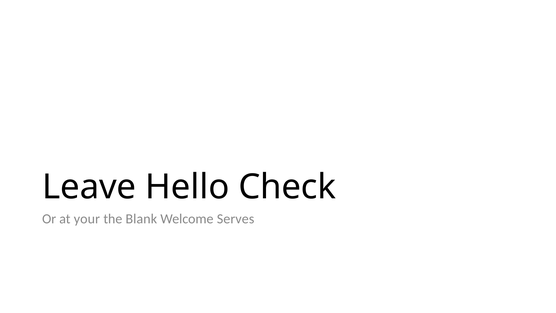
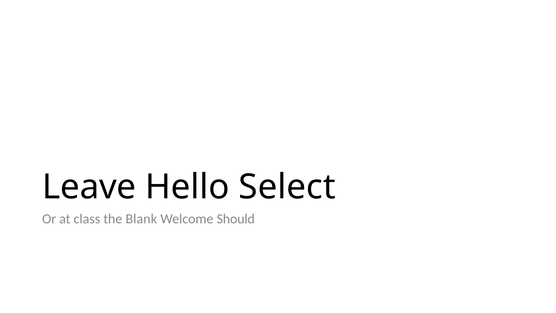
Check: Check -> Select (287, 187)
your: your -> class (87, 219)
Serves: Serves -> Should (236, 219)
